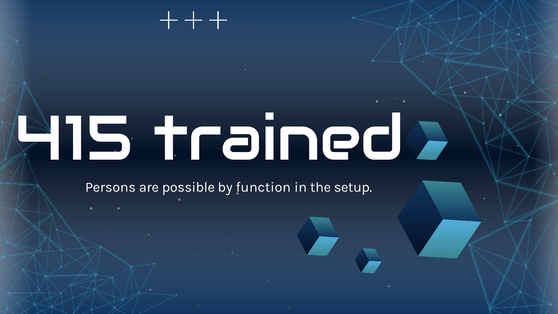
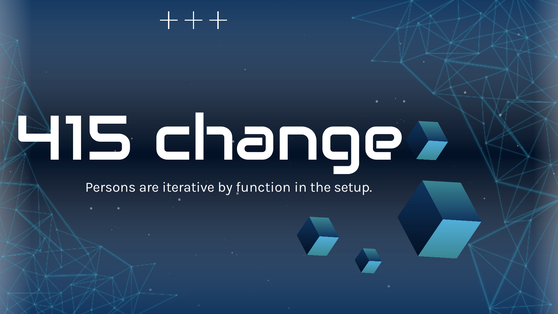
trained: trained -> change (278, 139)
possible: possible -> iterative (188, 187)
